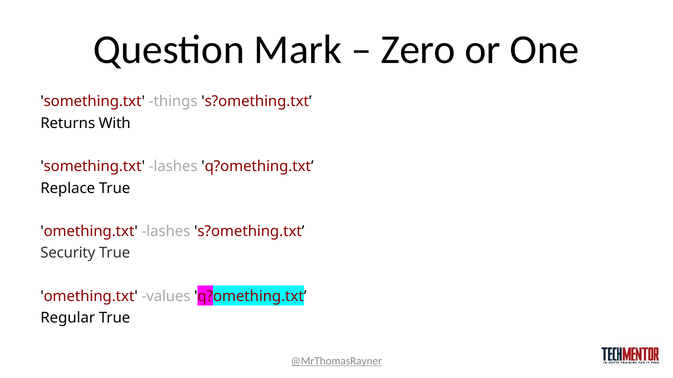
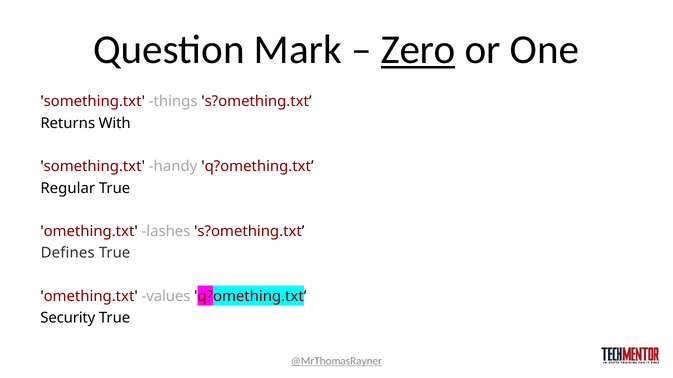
Zero underline: none -> present (418, 50)
something.txt lashes: lashes -> handy (173, 167)
Replace: Replace -> Regular (68, 188)
Security: Security -> Defines (68, 253)
Regular: Regular -> Security (68, 318)
